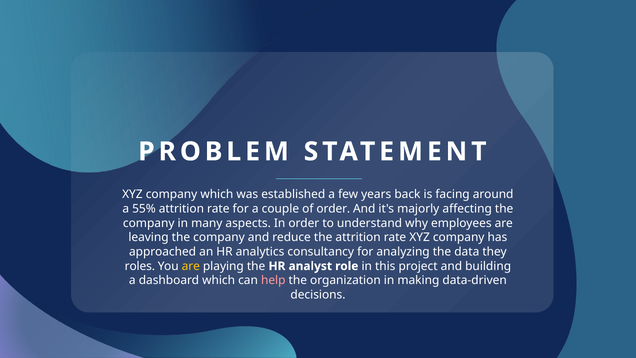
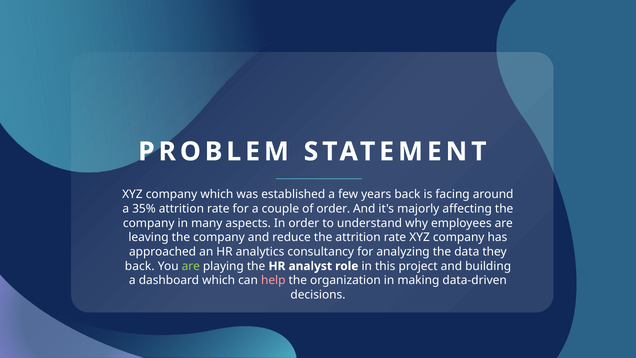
55%: 55% -> 35% (144, 209)
roles: roles -> back (140, 266)
are colour: yellow -> light green (191, 266)
